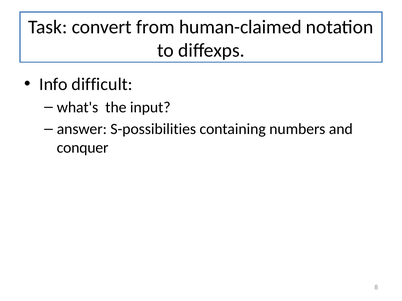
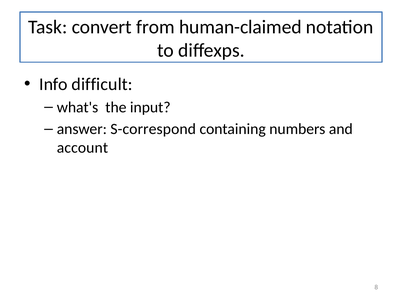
S-possibilities: S-possibilities -> S-correspond (153, 129)
conquer: conquer -> account (82, 148)
